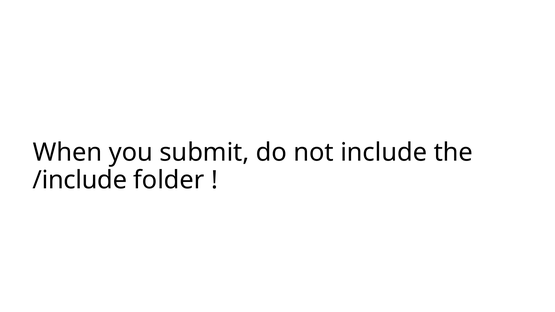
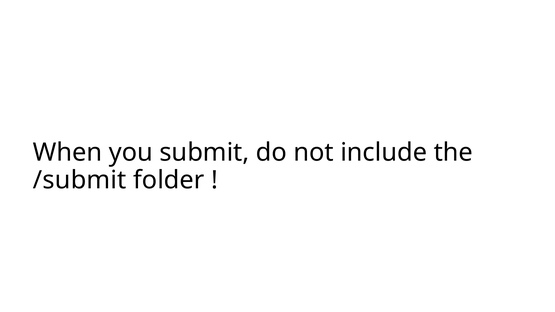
/include: /include -> /submit (80, 180)
